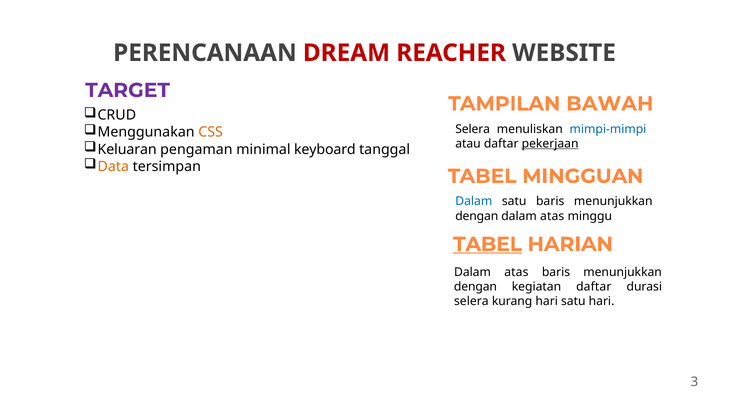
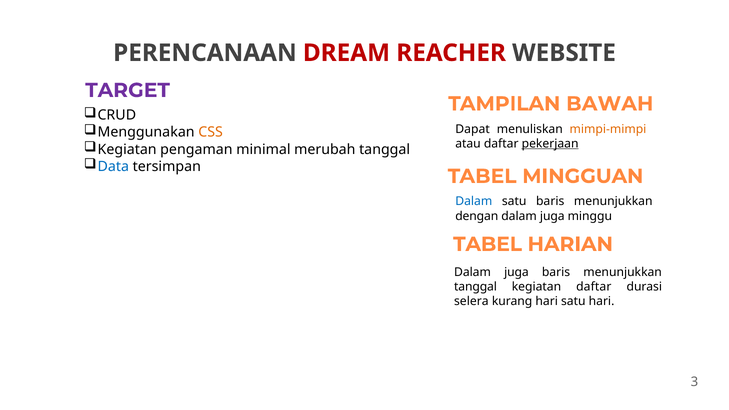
Selera: Selera -> Dapat (473, 129)
mimpi-mimpi colour: blue -> orange (608, 129)
Keluaran: Keluaran -> Kegiatan (127, 149)
keyboard: keyboard -> merubah (325, 149)
Data colour: orange -> blue (113, 166)
atas: atas -> juga (552, 216)
TABEL underline: present -> none (488, 244)
atas: atas -> juga (516, 272)
dengan: dengan -> tanggal (475, 287)
